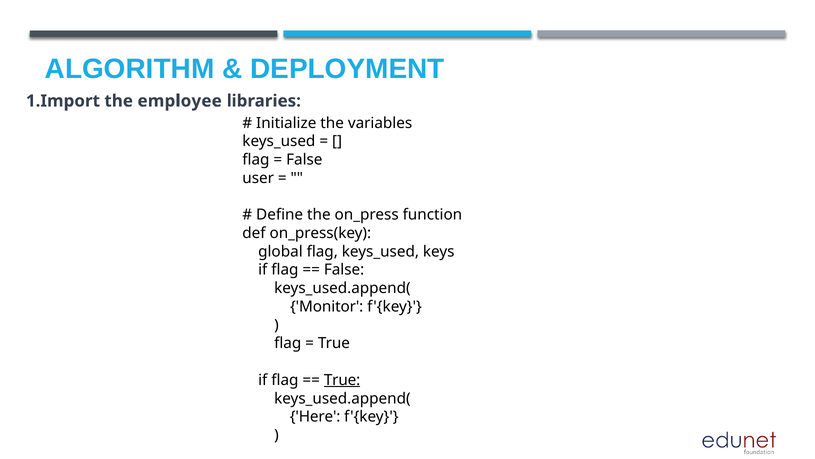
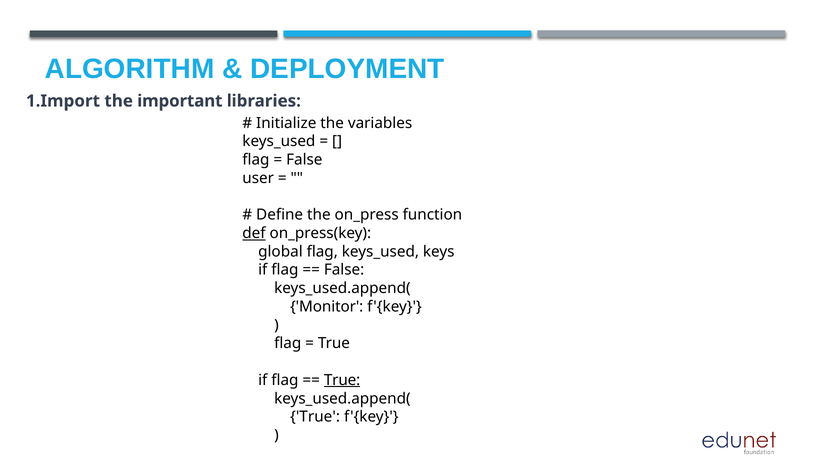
employee: employee -> important (180, 101)
def underline: none -> present (254, 233)
Here: Here -> True (315, 416)
